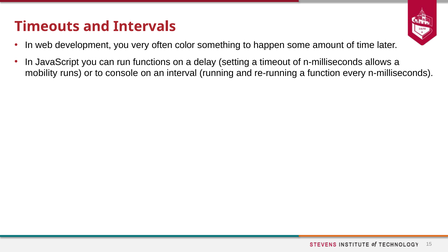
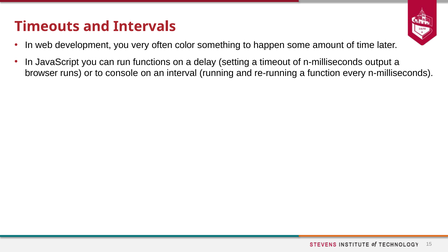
allows: allows -> output (378, 62)
mobility: mobility -> browser (41, 73)
